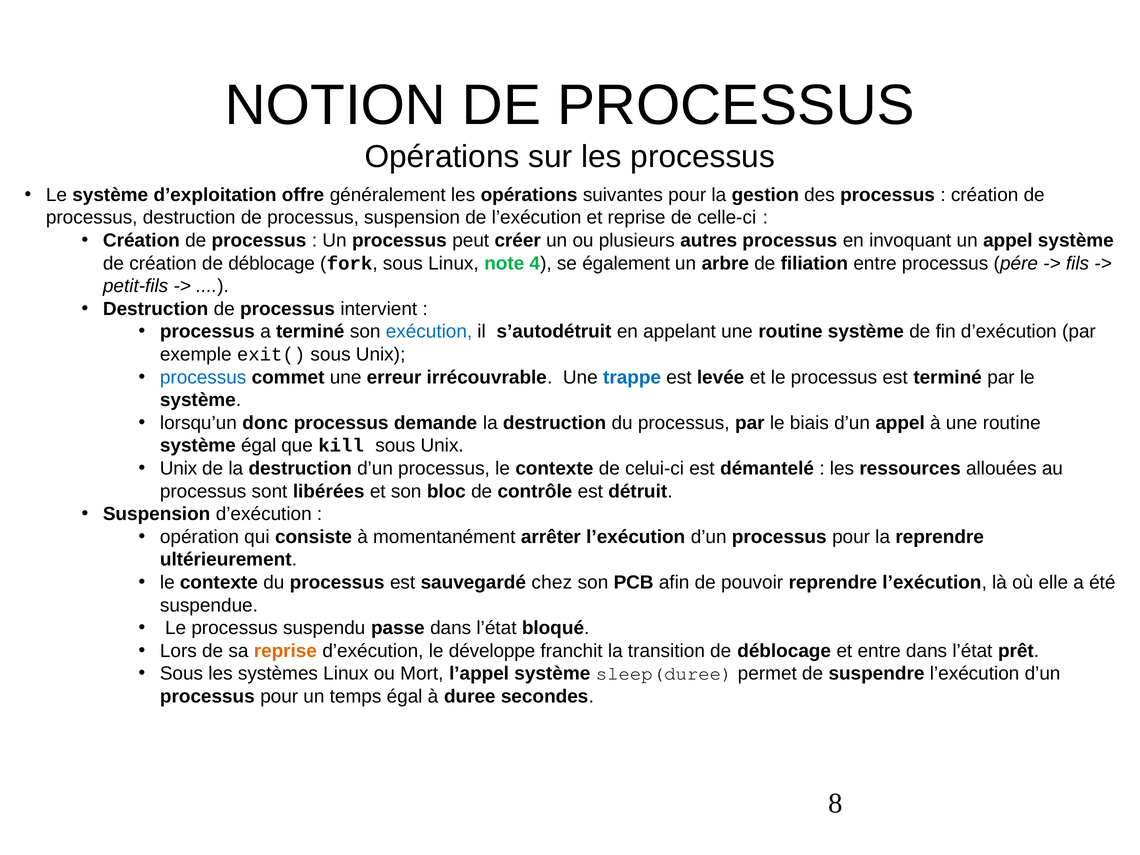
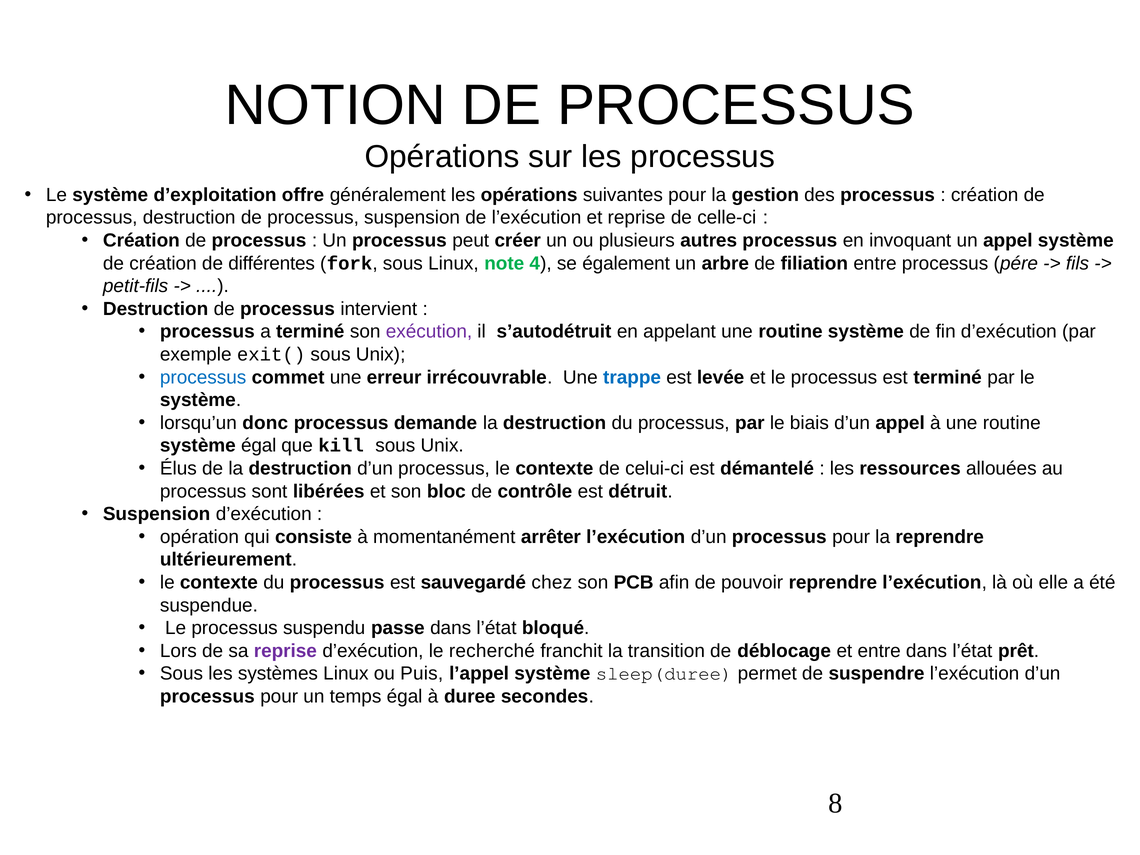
création de déblocage: déblocage -> différentes (272, 263)
exécution colour: blue -> purple (429, 332)
Unix: Unix -> Élus (178, 468)
reprise colour: orange -> purple (285, 651)
développe: développe -> recherché (492, 651)
Mort: Mort -> Puis (422, 674)
